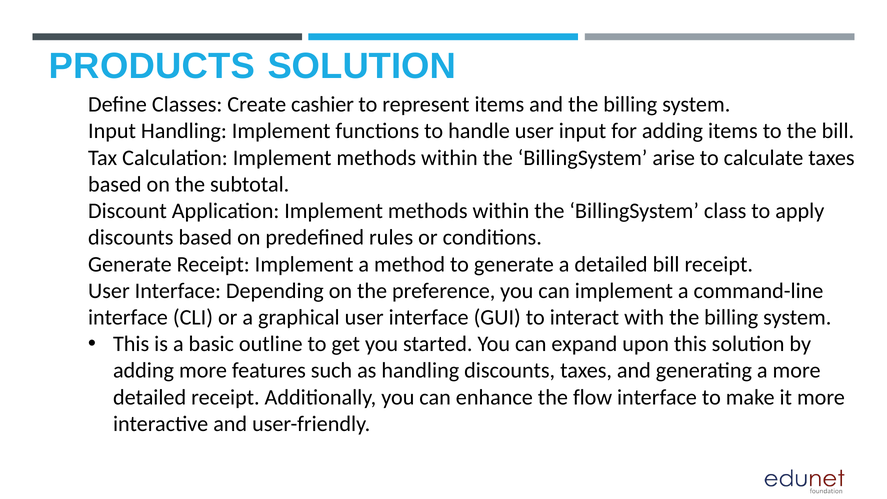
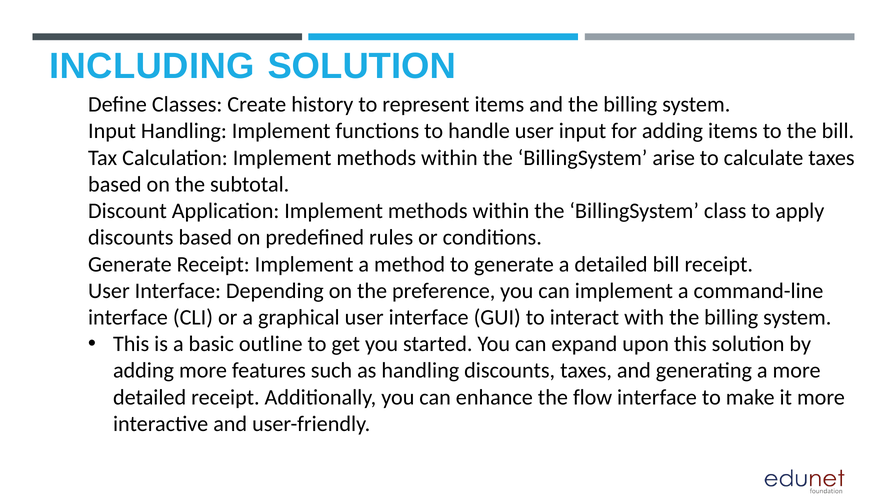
PRODUCTS: PRODUCTS -> INCLUDING (152, 66)
cashier: cashier -> history (322, 105)
